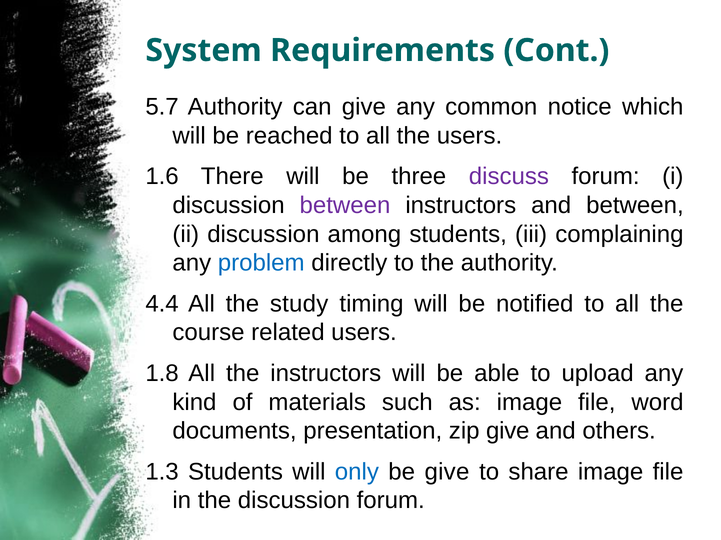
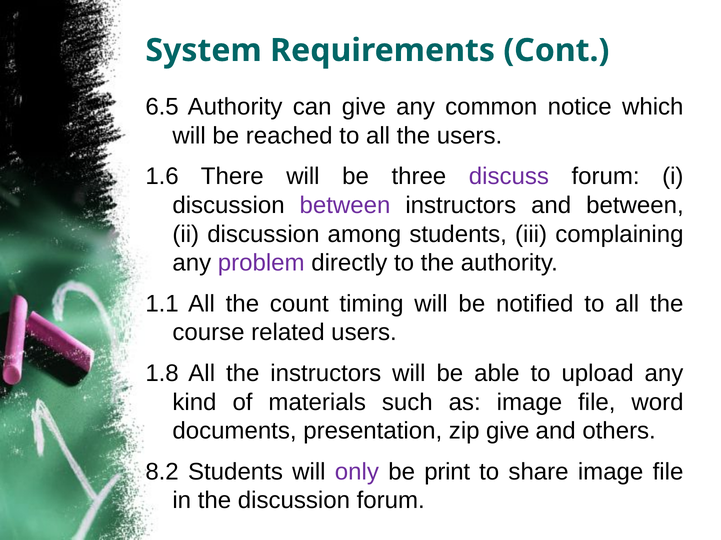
5.7: 5.7 -> 6.5 (162, 107)
problem colour: blue -> purple (261, 263)
4.4: 4.4 -> 1.1 (162, 304)
study: study -> count (299, 304)
1.3: 1.3 -> 8.2 (162, 472)
only colour: blue -> purple (357, 472)
be give: give -> print (447, 472)
